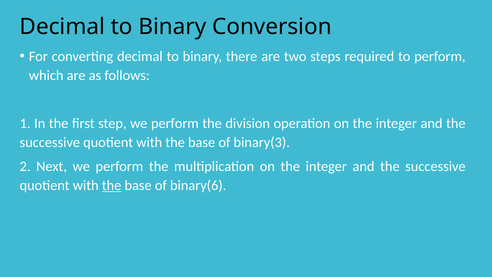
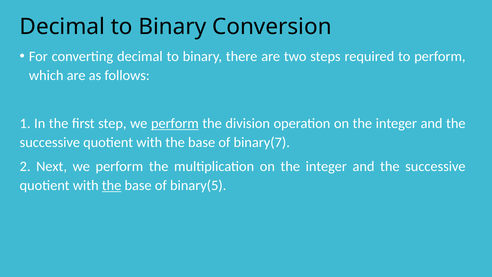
perform underline: none -> present (175, 123)
binary(3: binary(3 -> binary(7 (262, 142)
binary(6: binary(6 -> binary(5 (198, 185)
